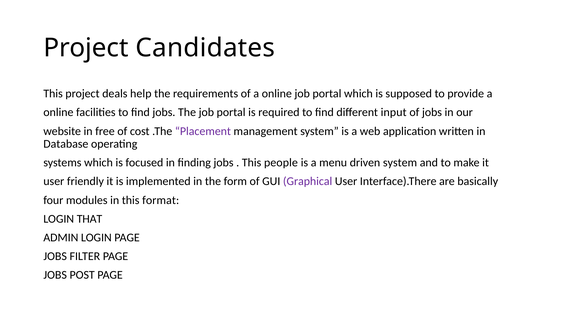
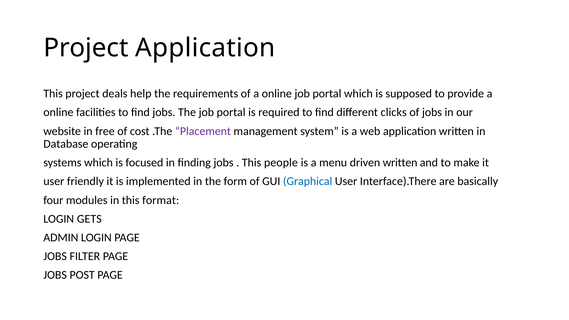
Project Candidates: Candidates -> Application (205, 48)
input: input -> clicks (394, 112)
driven system: system -> written (400, 163)
Graphical colour: purple -> blue (308, 181)
THAT: THAT -> GETS (89, 219)
